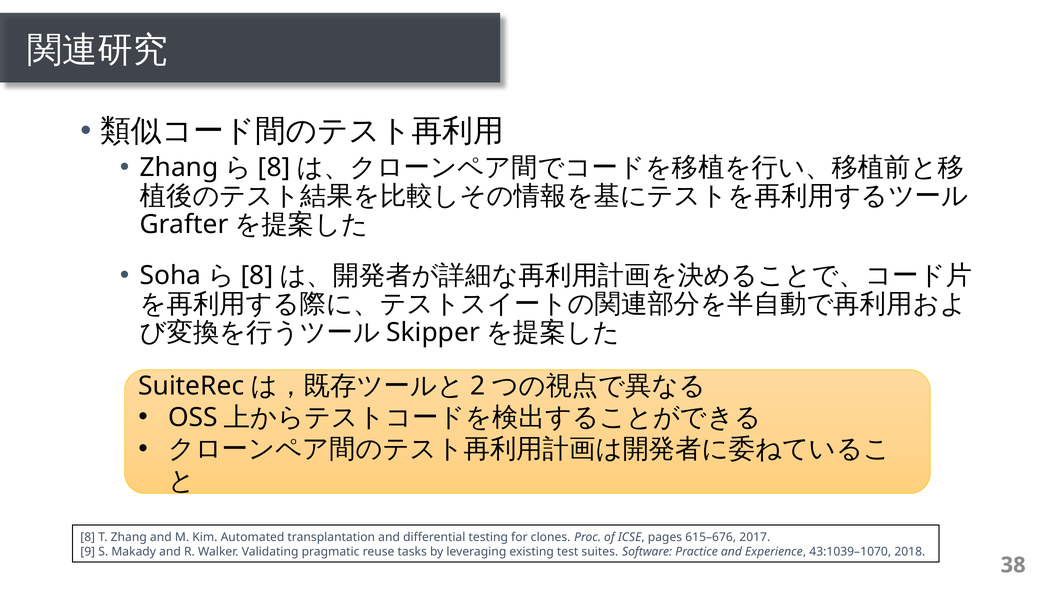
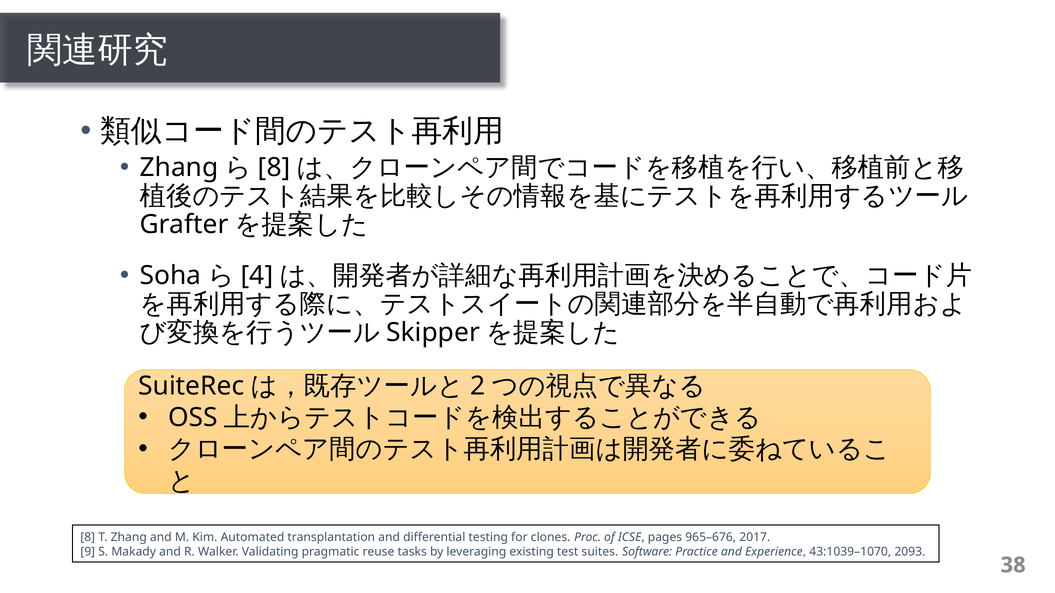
8: 8 -> 4 (257, 276)
615–676: 615–676 -> 965–676 (711, 538)
2018: 2018 -> 2093 (910, 552)
